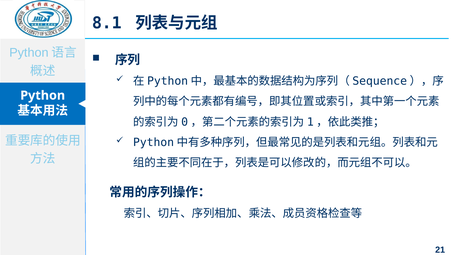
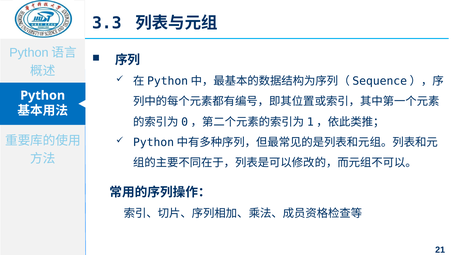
8.1: 8.1 -> 3.3 (107, 23)
